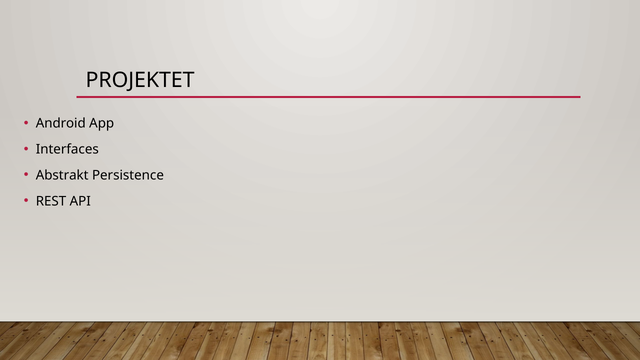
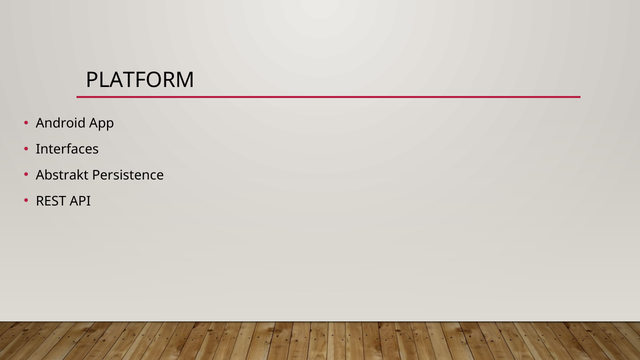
PROJEKTET: PROJEKTET -> PLATFORM (140, 80)
